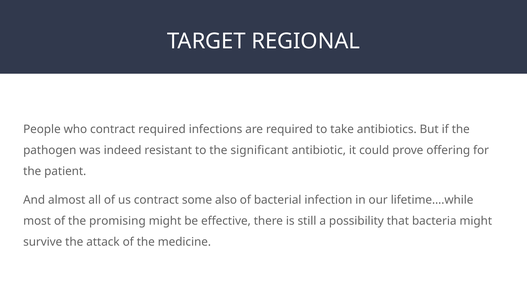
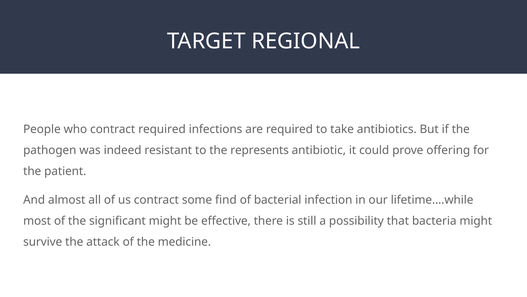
significant: significant -> represents (260, 150)
also: also -> find (226, 199)
promising: promising -> significant (117, 221)
